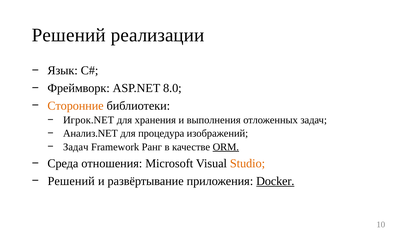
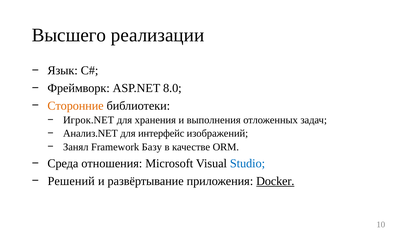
Решений: Решений -> Высшего (69, 35)
процедура: процедура -> интерфейс (161, 133)
Задач: Задач -> Занял (76, 147)
Ранг: Ранг -> Базу (152, 147)
ORM underline: present -> none (226, 147)
Studio colour: orange -> blue (248, 163)
